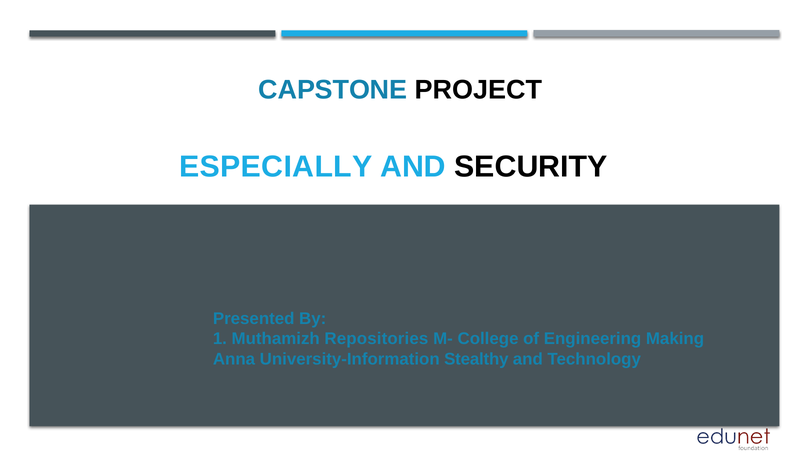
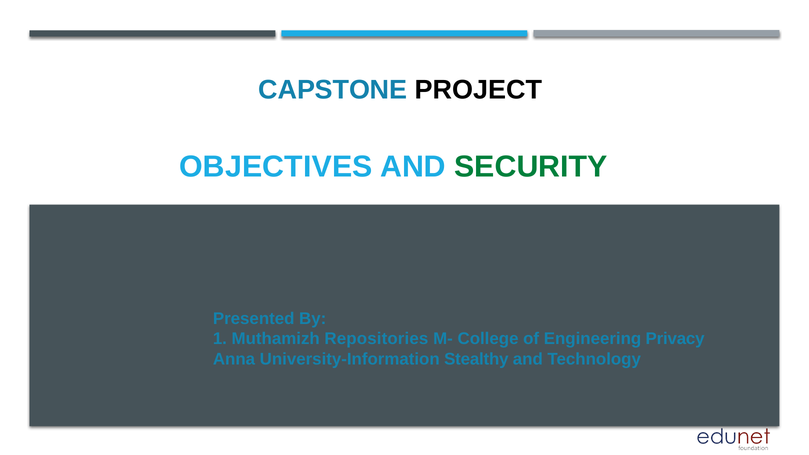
ESPECIALLY: ESPECIALLY -> OBJECTIVES (276, 167)
SECURITY colour: black -> green (531, 167)
Making: Making -> Privacy (675, 339)
